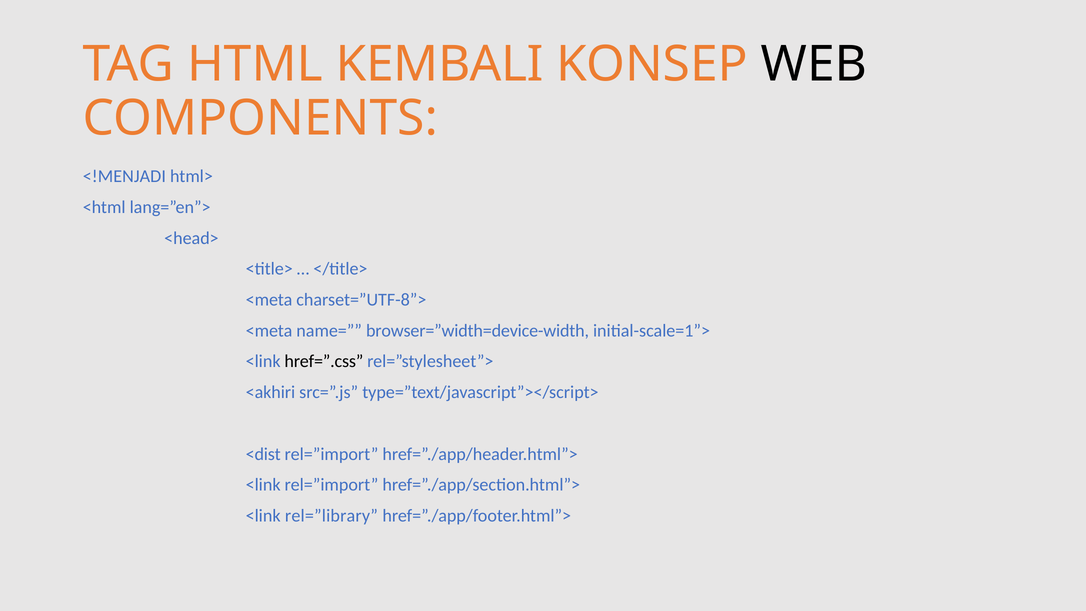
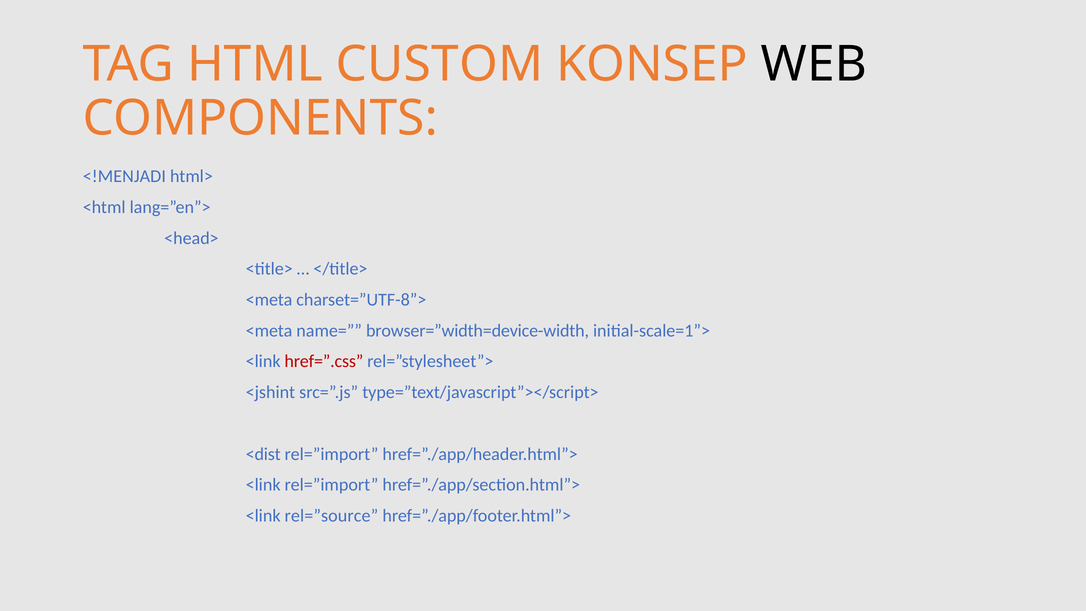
KEMBALI: KEMBALI -> CUSTOM (439, 64)
href=”.css colour: black -> red (324, 361)
<akhiri: <akhiri -> <jshint (270, 392)
rel=”library: rel=”library -> rel=”source (331, 516)
